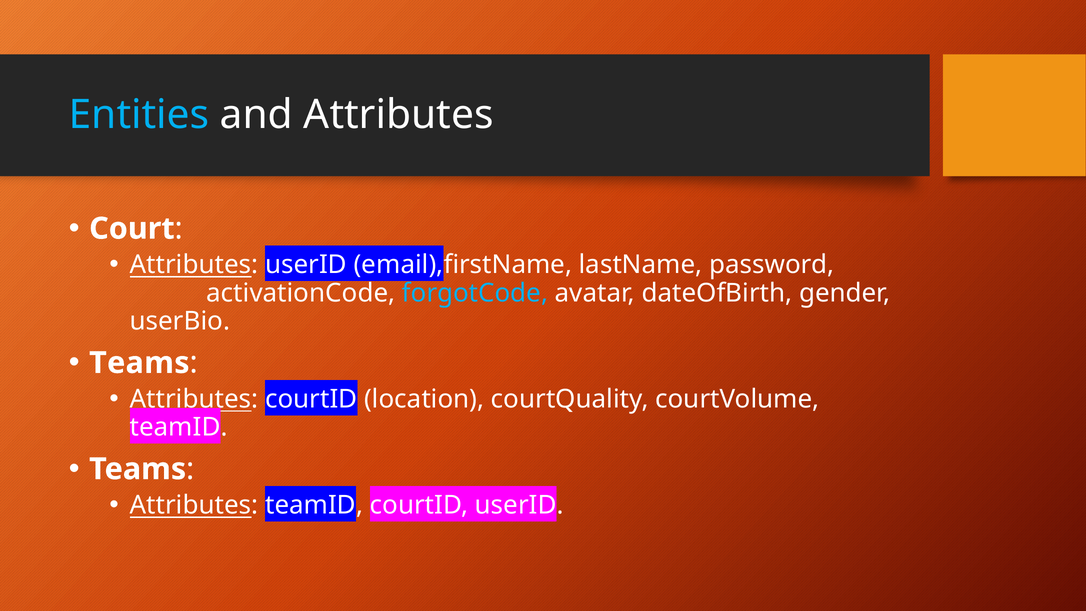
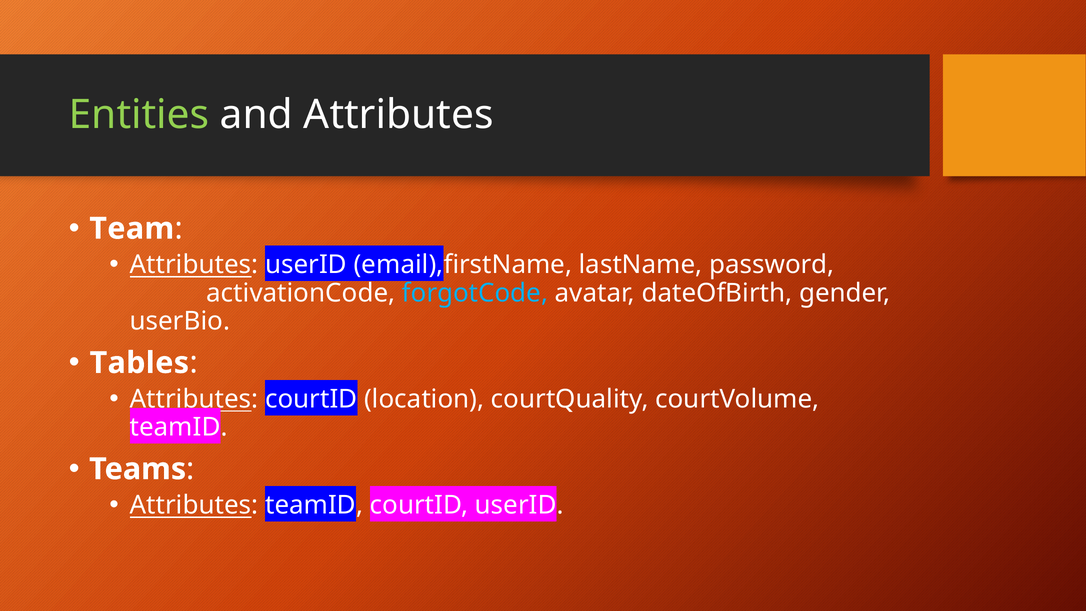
Entities colour: light blue -> light green (139, 115)
Court: Court -> Team (132, 229)
Teams: Teams -> Tables (139, 363)
